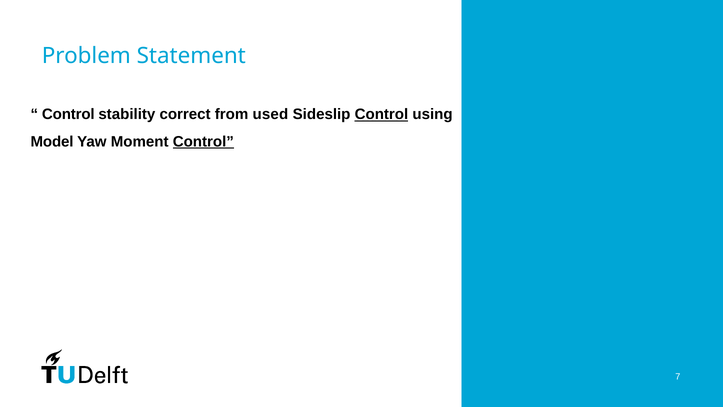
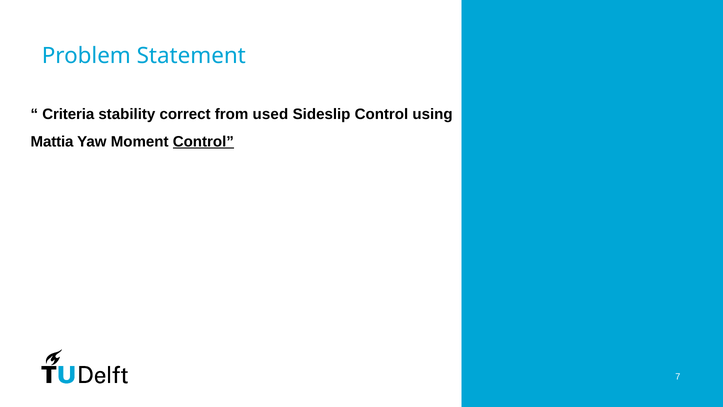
Control: Control -> Criteria (68, 114)
Control underline: present -> none (381, 114)
Model: Model -> Mattia (52, 142)
